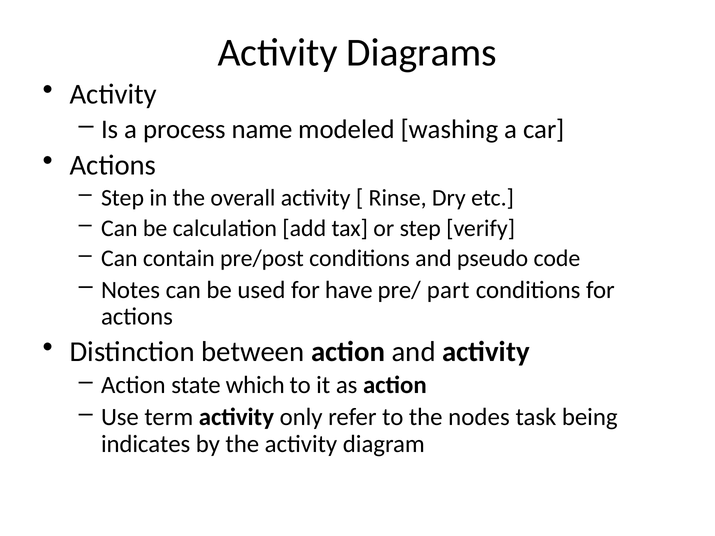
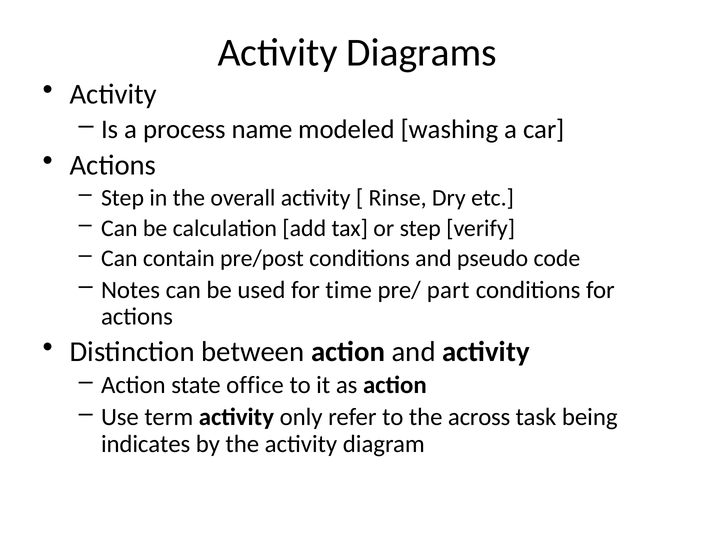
have: have -> time (349, 290)
which: which -> office (255, 385)
nodes: nodes -> across (479, 417)
